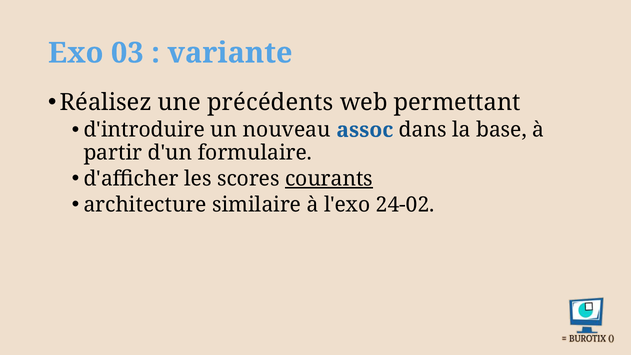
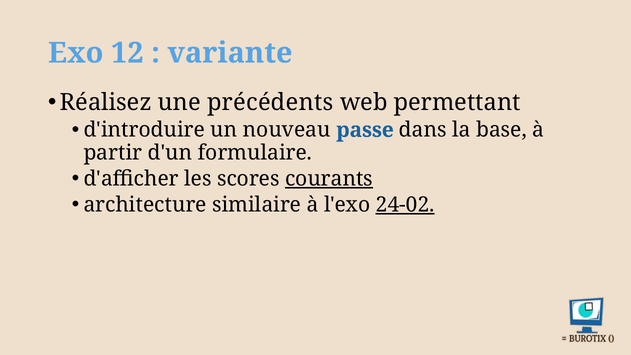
03: 03 -> 12 (127, 53)
assoc: assoc -> passe (365, 130)
24-02 underline: none -> present (405, 205)
